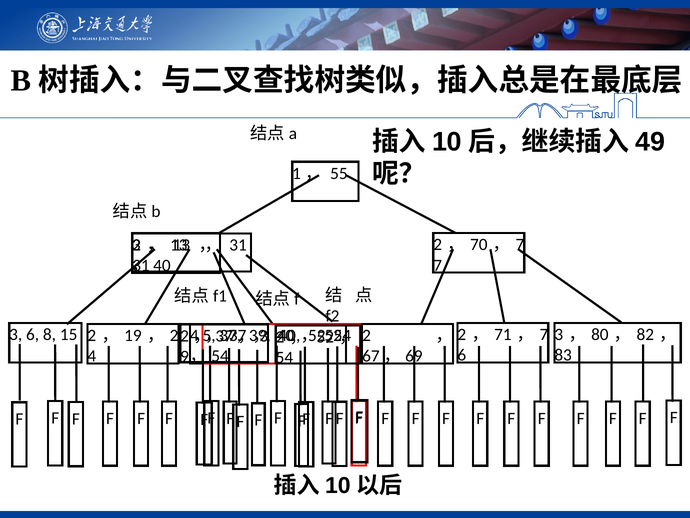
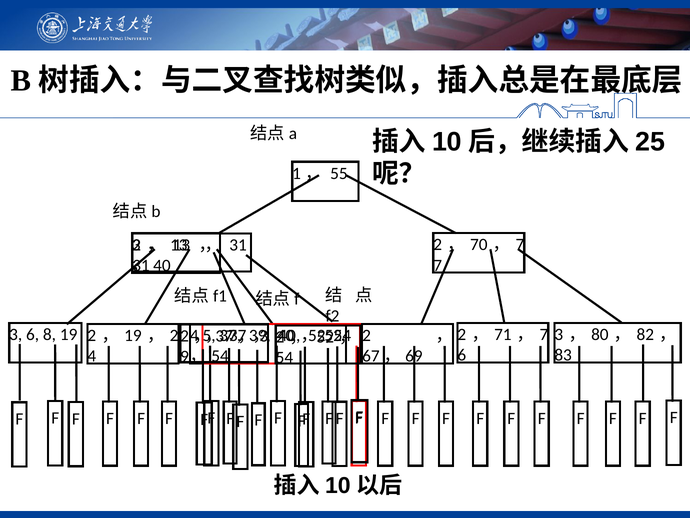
49: 49 -> 25 (650, 142)
8 15: 15 -> 19 (69, 334)
